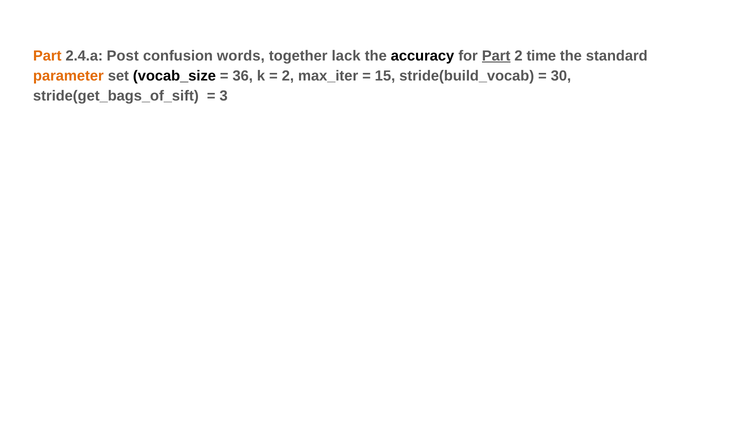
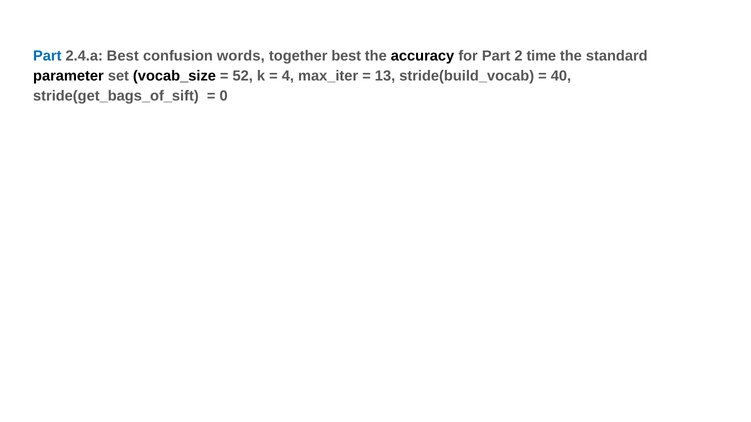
Part colour: orange -> blue (47, 56)
2.4.a Post: Post -> Best (123, 56)
together lack: lack -> best (346, 56)
Part underline: present -> none (496, 56)
parameter colour: orange -> black (68, 76)
36: 36 -> 52 (243, 76)
2: 2 -> 4 (288, 76)
15: 15 -> 13 (385, 76)
30: 30 -> 40 (561, 76)
3: 3 -> 0 (224, 96)
